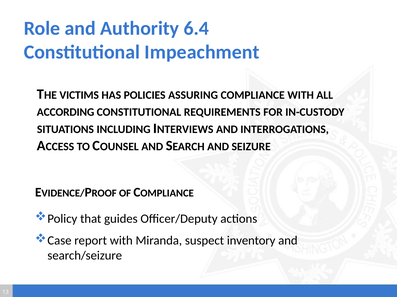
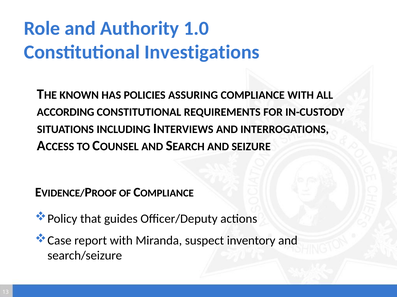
6.4: 6.4 -> 1.0 (196, 29)
Impeachment: Impeachment -> Investigations (202, 52)
VICTIMS: VICTIMS -> KNOWN (79, 95)
